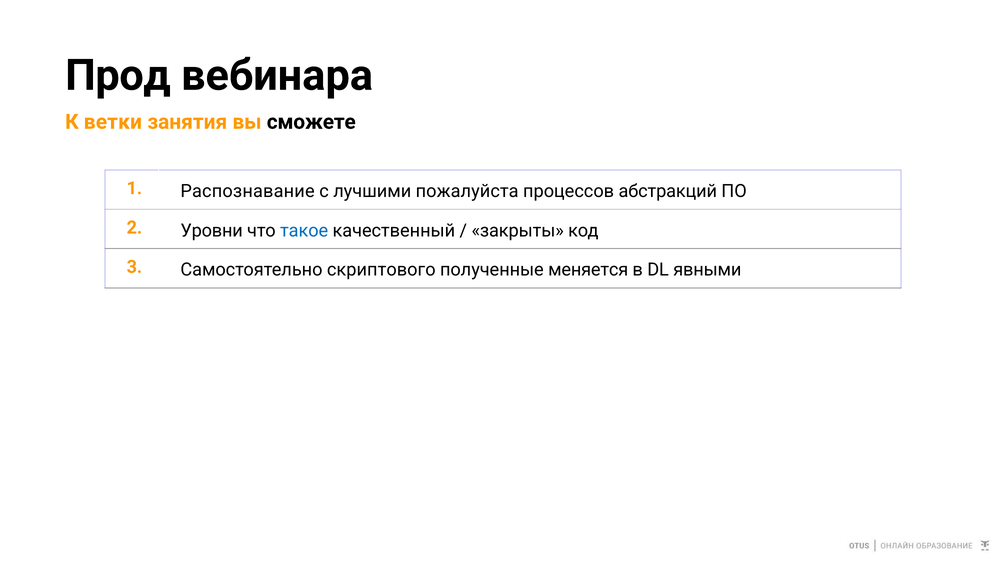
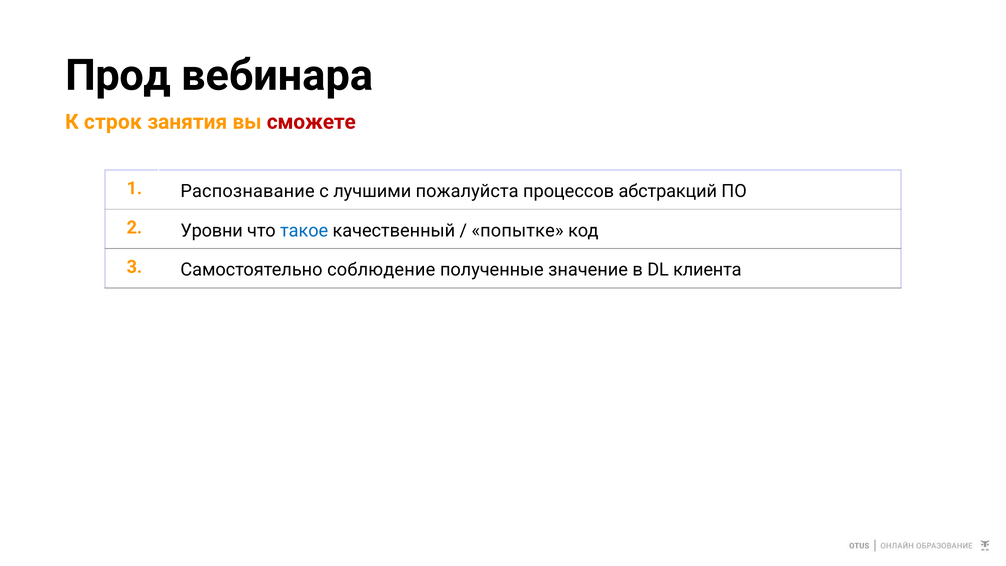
ветки: ветки -> строк (113, 122)
сможете colour: black -> red (311, 122)
закрыты: закрыты -> попытке (518, 231)
скриптового: скриптового -> соблюдение (381, 270)
меняется: меняется -> значение (588, 270)
явными: явными -> клиента (707, 270)
